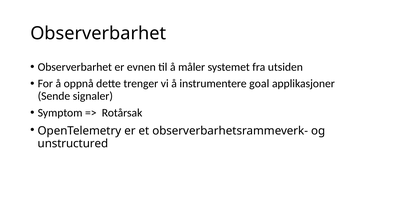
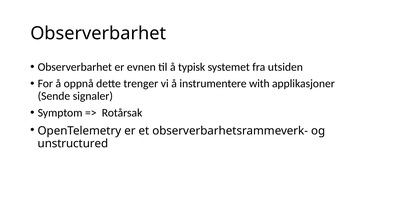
måler: måler -> typisk (192, 67)
goal: goal -> with (259, 84)
